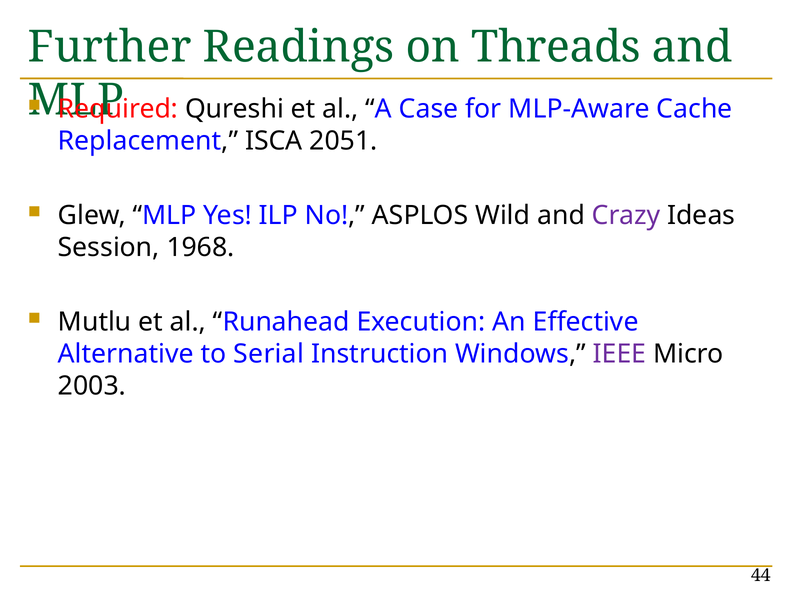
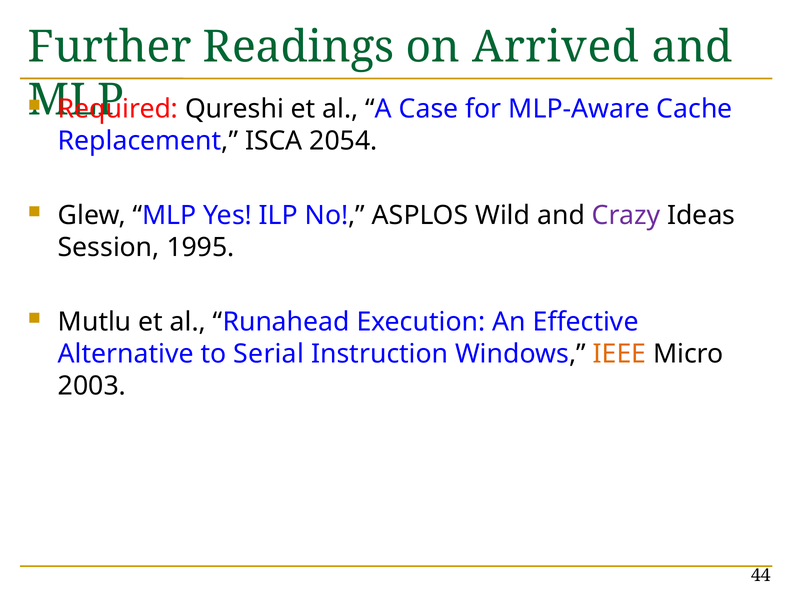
Threads: Threads -> Arrived (556, 47)
2051: 2051 -> 2054 (343, 141)
1968: 1968 -> 1995 (201, 247)
IEEE colour: purple -> orange (619, 354)
